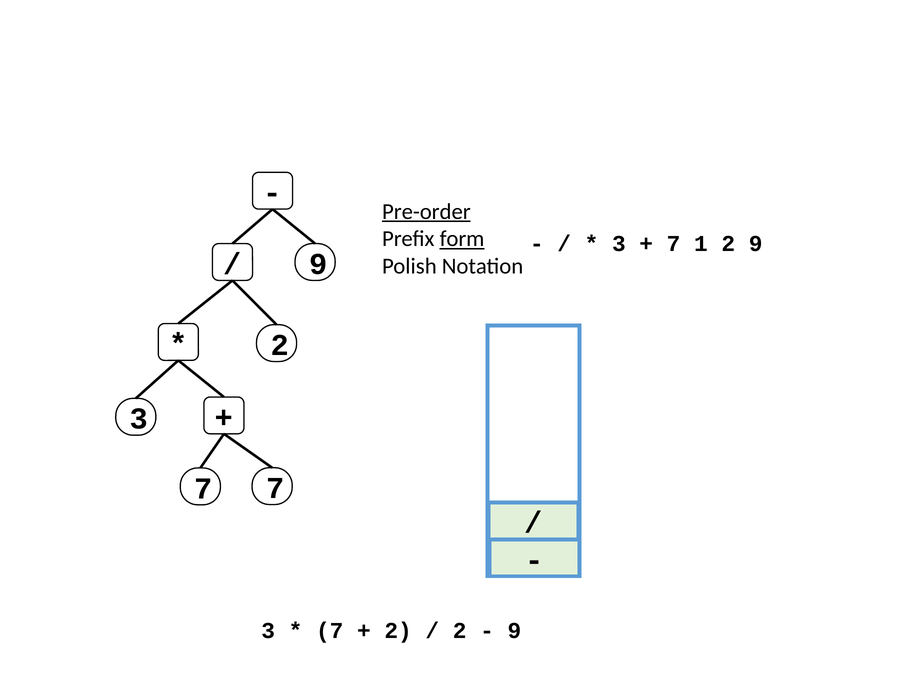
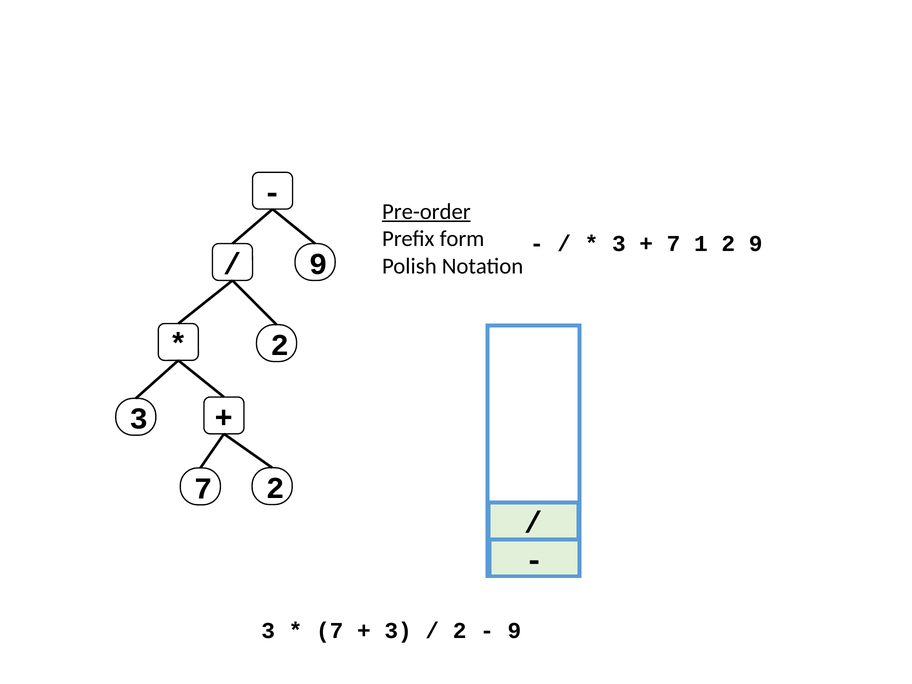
form underline: present -> none (462, 239)
7 7: 7 -> 2 (275, 488)
2: 2 -> 3 (398, 630)
